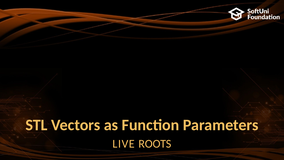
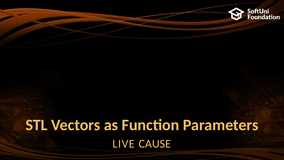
ROOTS: ROOTS -> CAUSE (155, 144)
